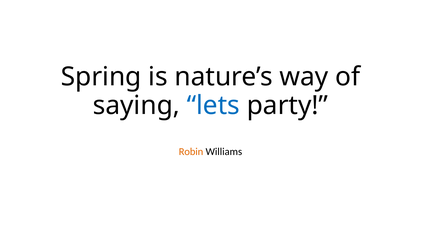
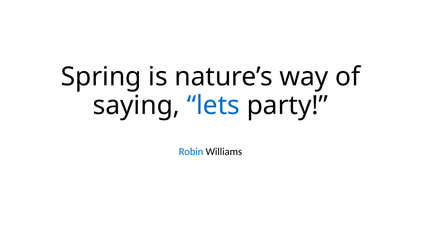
Robin colour: orange -> blue (191, 152)
